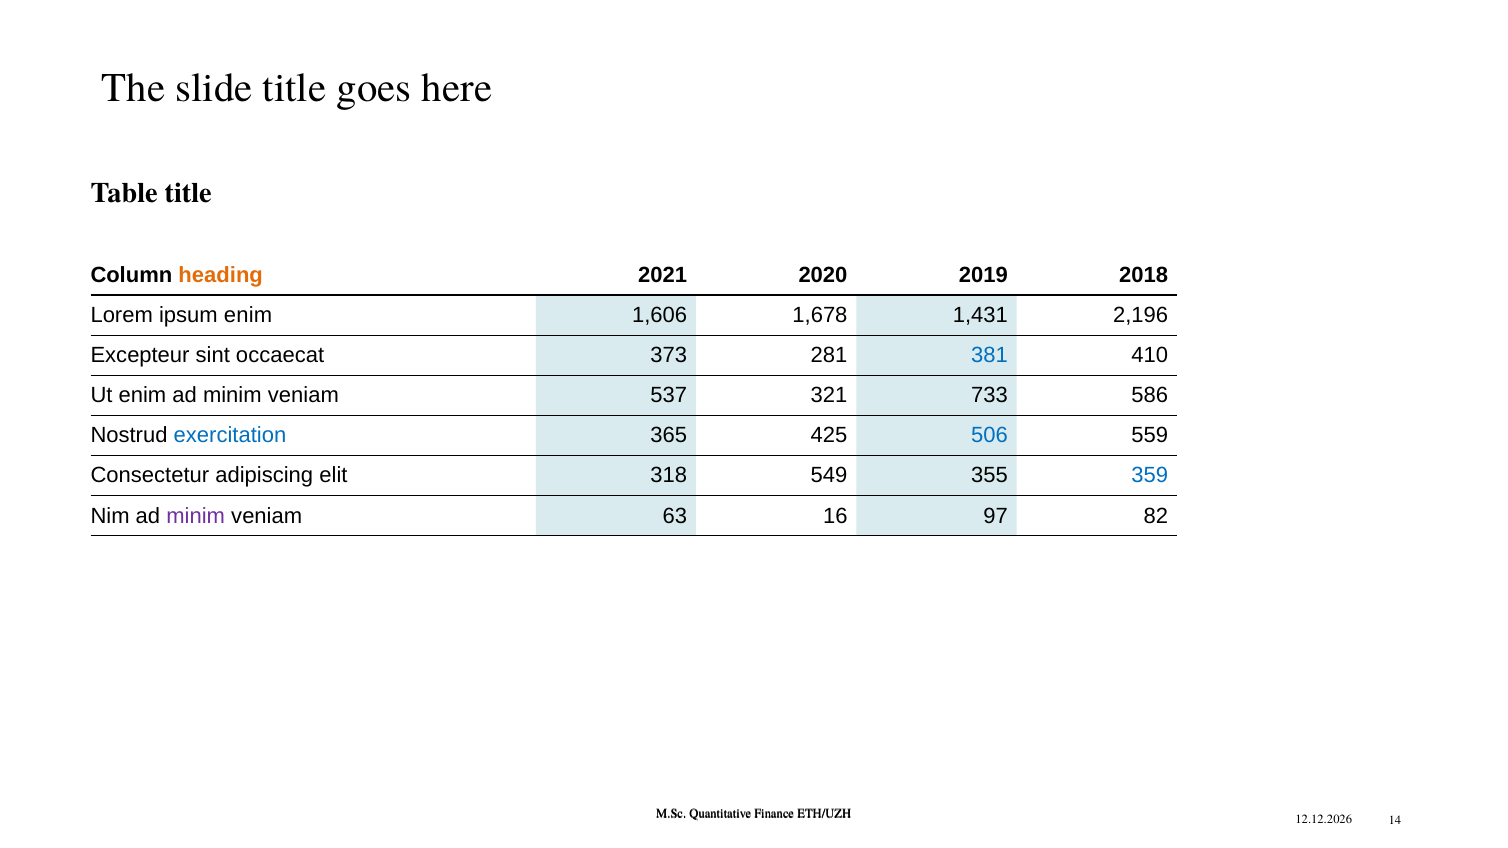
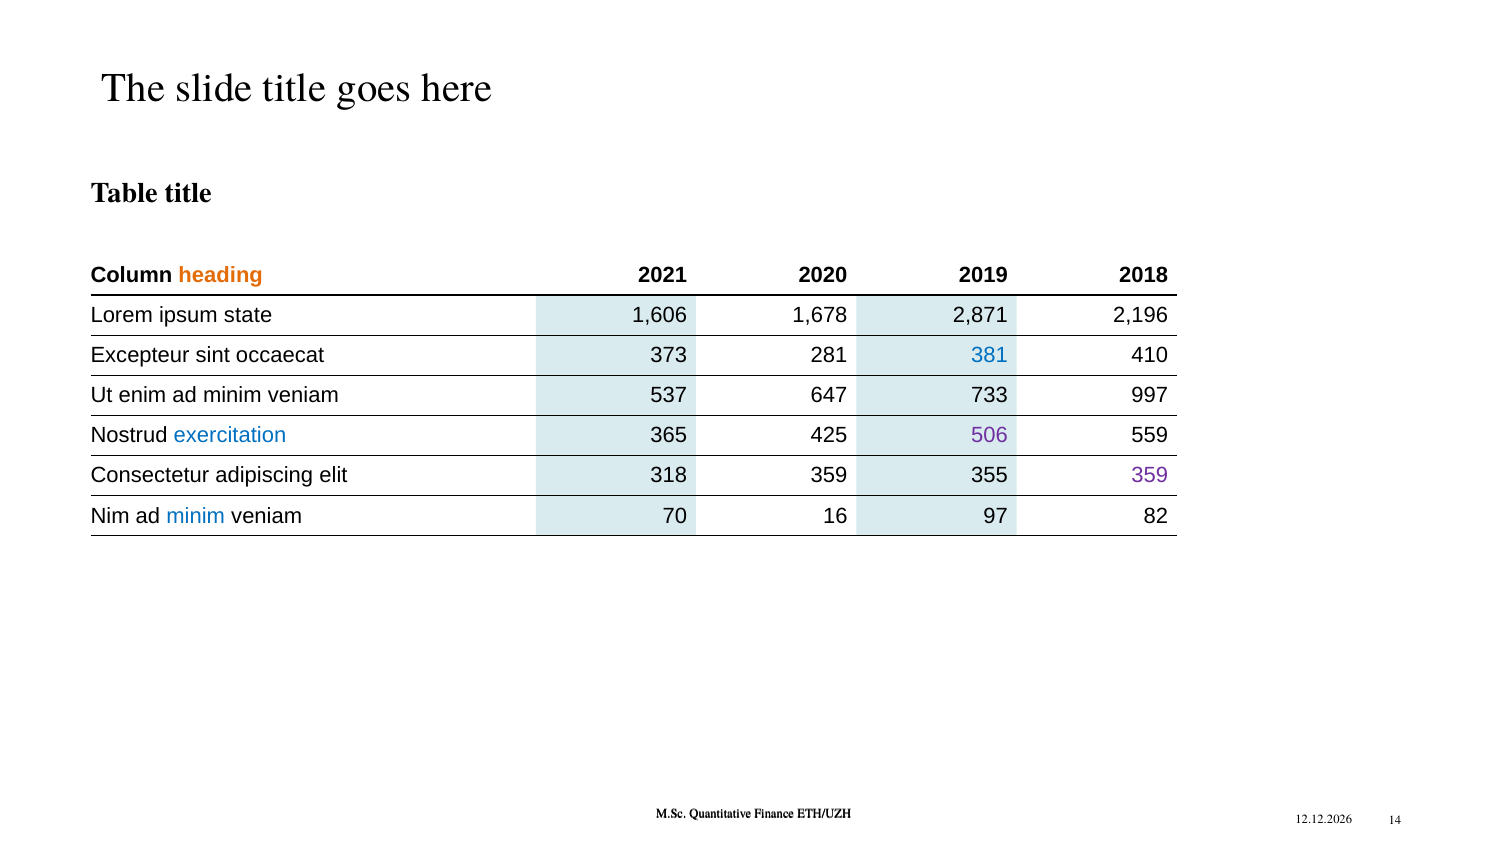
ipsum enim: enim -> state (248, 316)
1,431: 1,431 -> 2,871 (980, 316)
321: 321 -> 647 (829, 396)
586: 586 -> 997 (1150, 396)
506 colour: blue -> purple (989, 436)
318 549: 549 -> 359 (829, 476)
359 colour: blue -> purple (1150, 476)
minim colour: purple -> blue (196, 516)
63: 63 -> 70 (675, 516)
